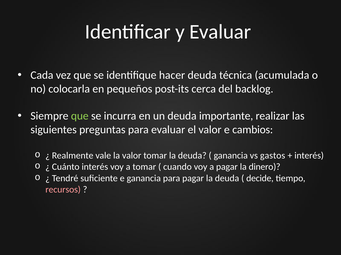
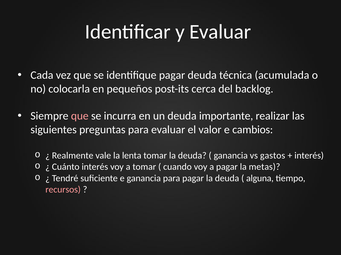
identifique hacer: hacer -> pagar (172, 75)
que colour: light green -> pink (80, 116)
la valor: valor -> lenta (132, 156)
dinero: dinero -> metas (264, 167)
decide: decide -> alguna (260, 179)
